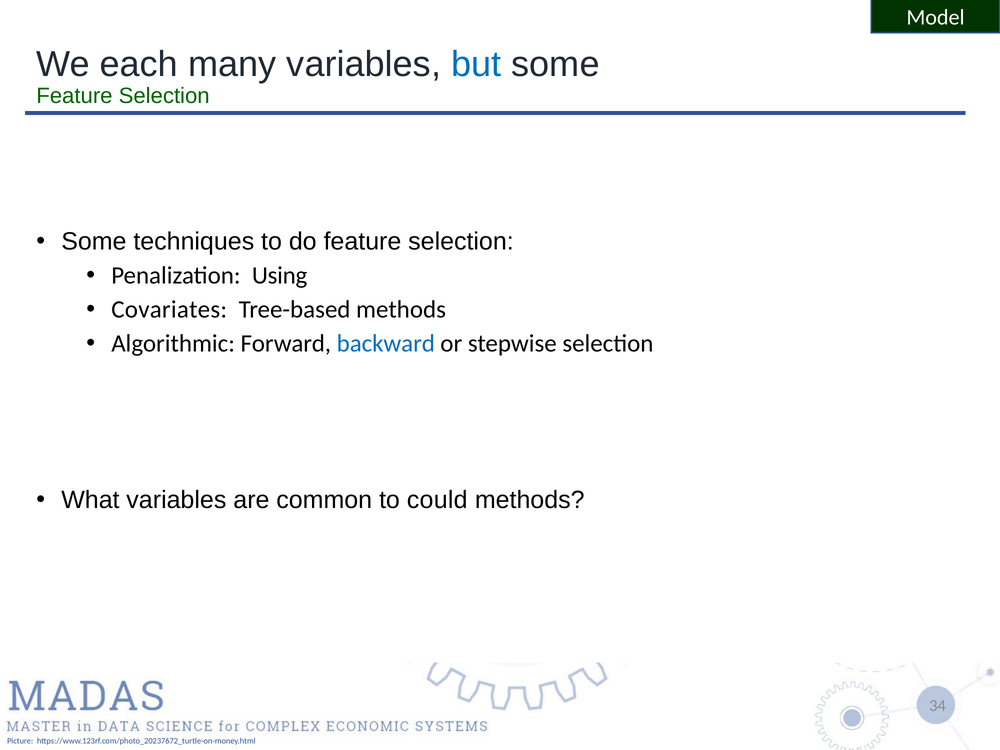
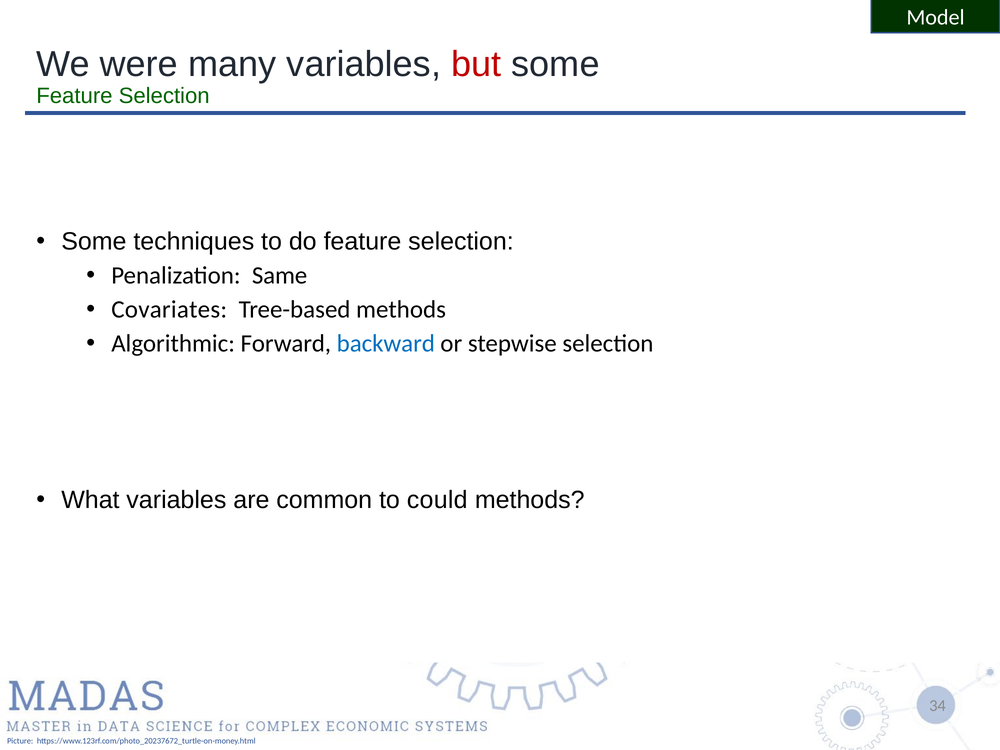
each: each -> were (139, 64)
but colour: blue -> red (476, 64)
Using: Using -> Same (280, 275)
